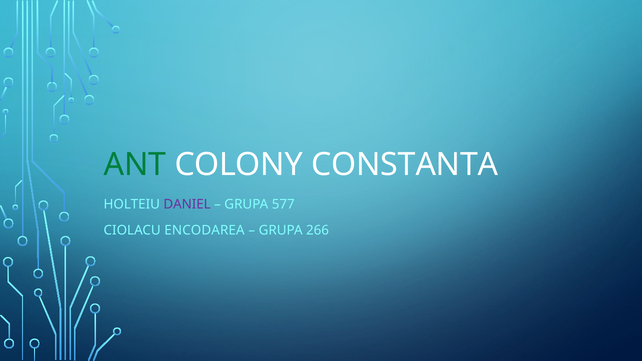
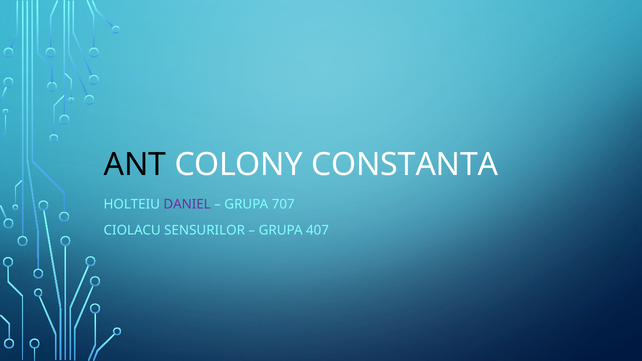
ANT colour: green -> black (135, 165)
577: 577 -> 707 (283, 204)
ENCODAREA: ENCODAREA -> SENSURILOR (205, 230)
266: 266 -> 407 (318, 230)
